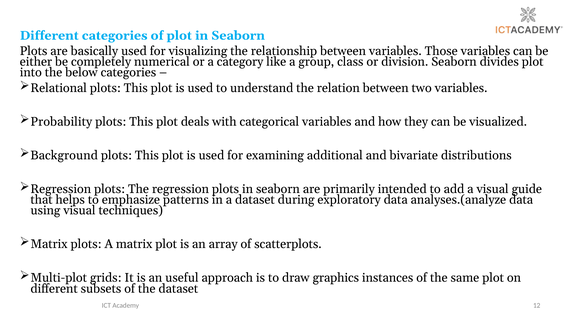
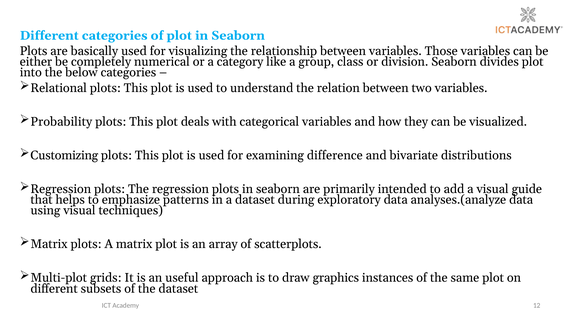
Background: Background -> Customizing (64, 155)
additional: additional -> difference (335, 155)
